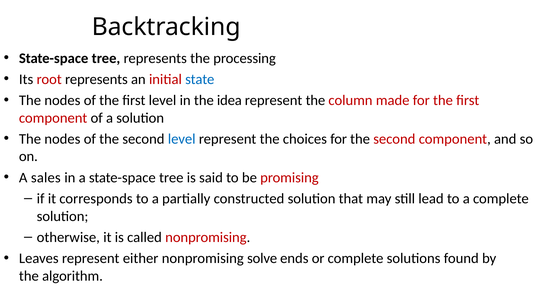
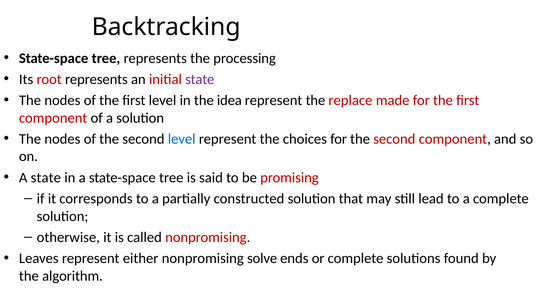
state colour: blue -> purple (200, 79)
column: column -> replace (350, 100)
A sales: sales -> state (46, 177)
